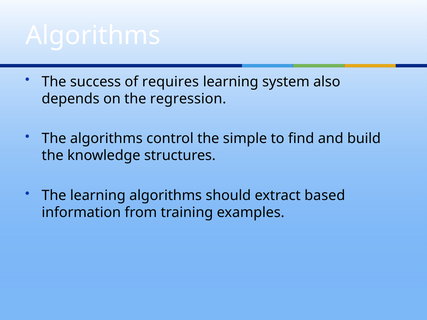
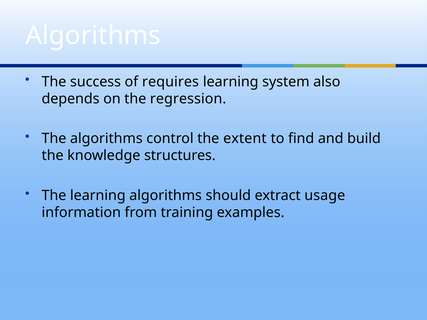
simple: simple -> extent (245, 139)
based: based -> usage (325, 196)
